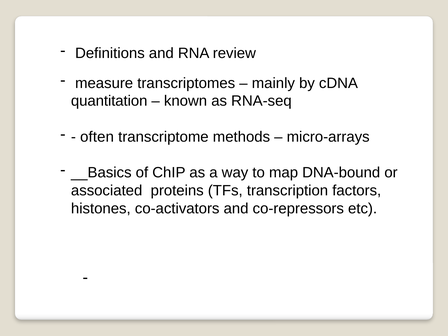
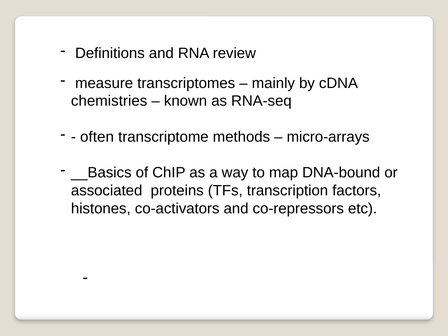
quantitation: quantitation -> chemistries (109, 101)
